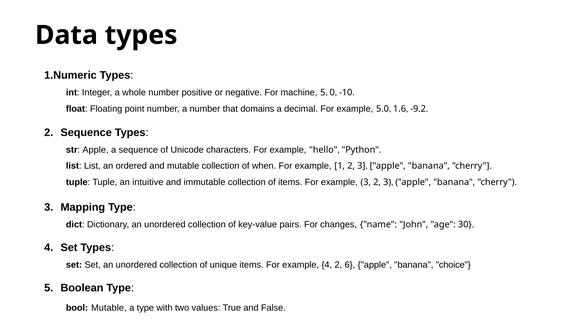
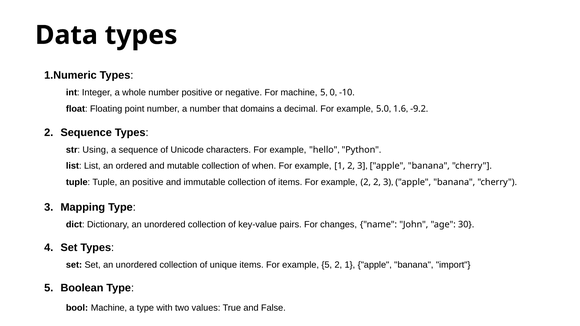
str Apple: Apple -> Using (96, 150)
an intuitive: intuitive -> positive (148, 182)
example 3: 3 -> 2 (366, 182)
example 4: 4 -> 5 (327, 265)
2 6: 6 -> 1 (350, 265)
choice: choice -> import (453, 265)
bool Mutable: Mutable -> Machine (109, 308)
